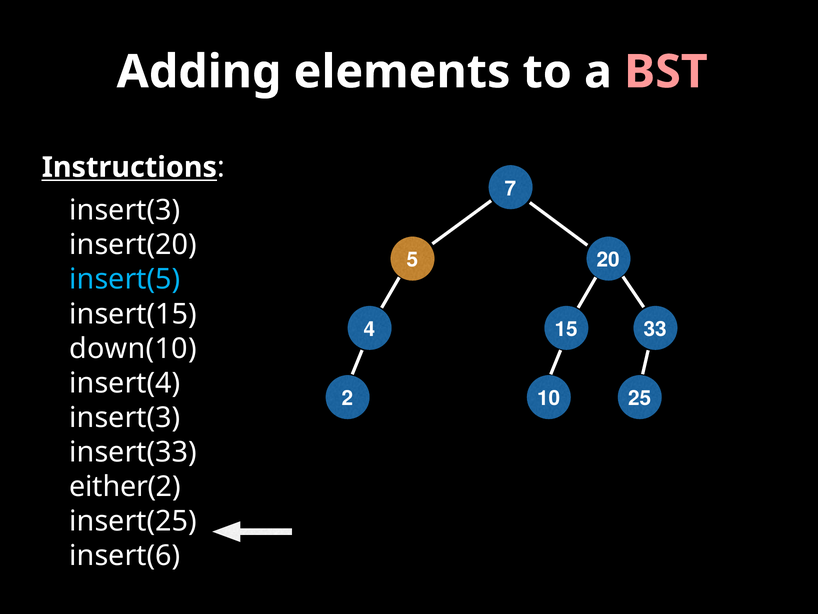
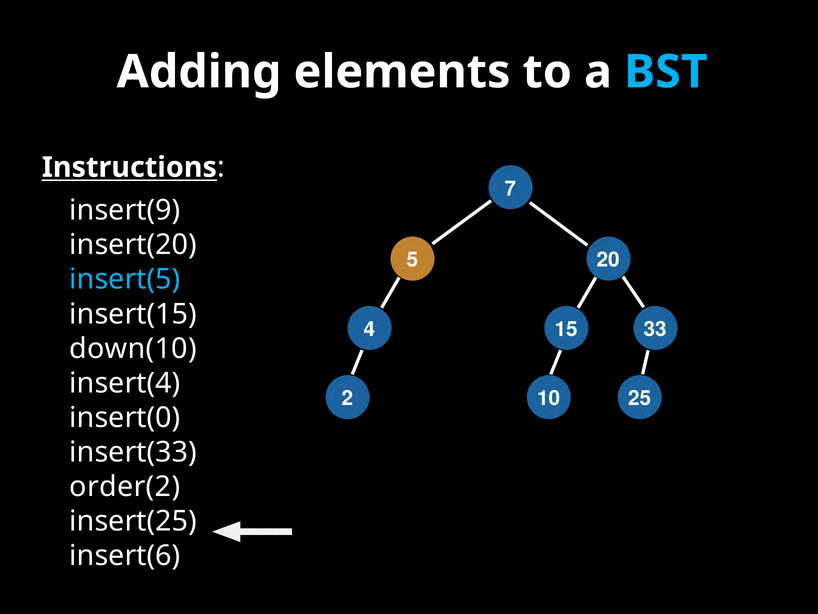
BST colour: pink -> light blue (666, 72)
insert(3: insert(3 -> insert(9 (125, 210)
insert(3: insert(3 -> insert(0 (125, 417)
either(2: either(2 -> order(2 (125, 486)
